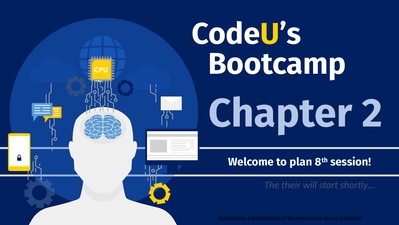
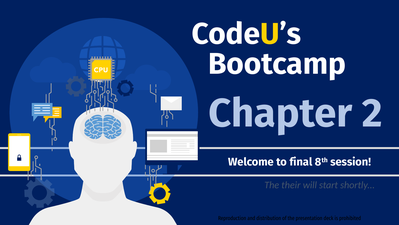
plan: plan -> final (301, 162)
